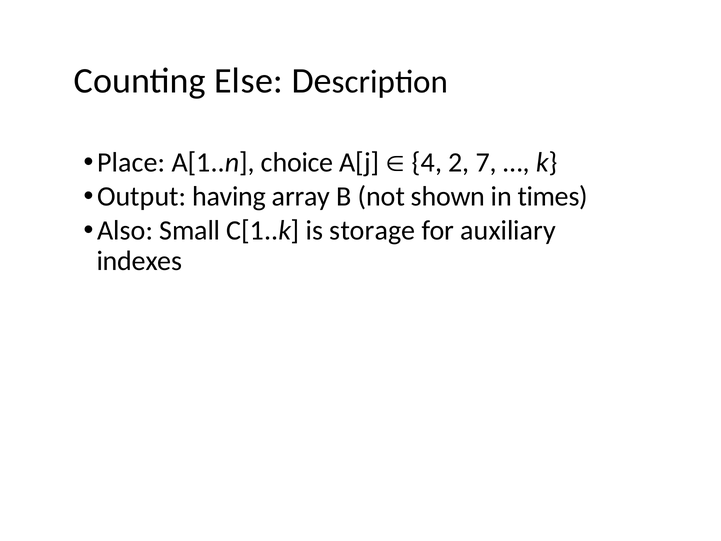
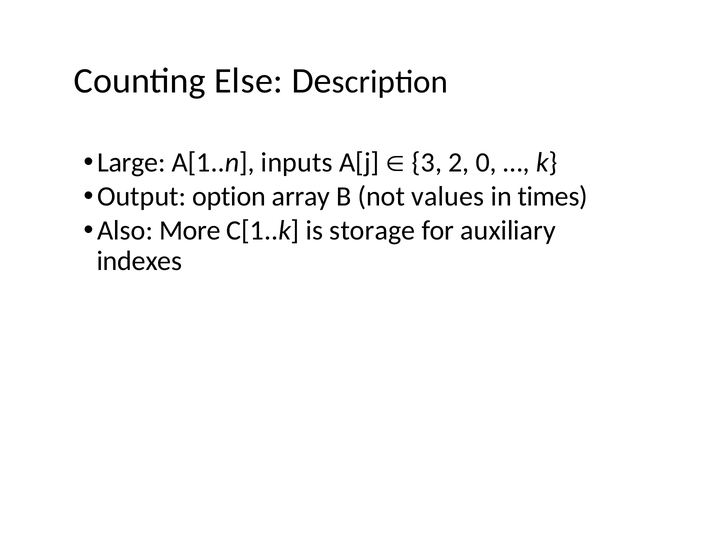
Place: Place -> Large (131, 163)
choice: choice -> inputs (297, 163)
4: 4 -> 3 (427, 163)
7: 7 -> 0 (486, 163)
having: having -> option (229, 197)
shown: shown -> values (448, 197)
Small: Small -> More (190, 231)
